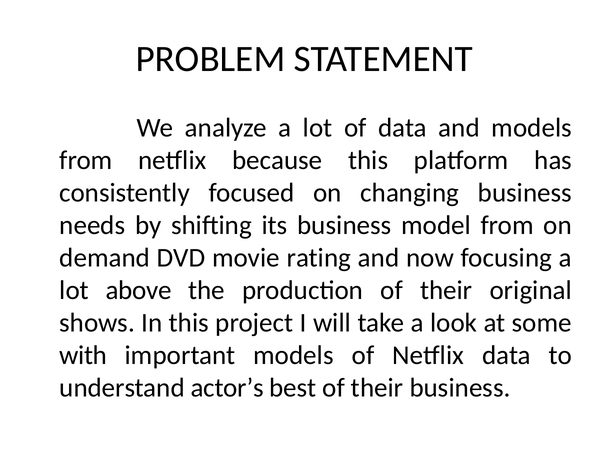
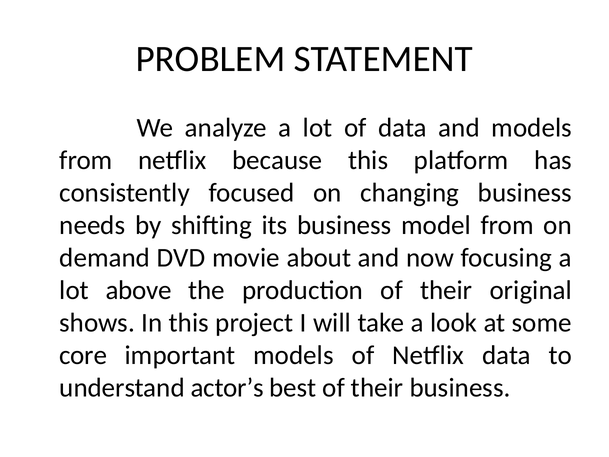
rating: rating -> about (319, 258)
with: with -> core (83, 355)
